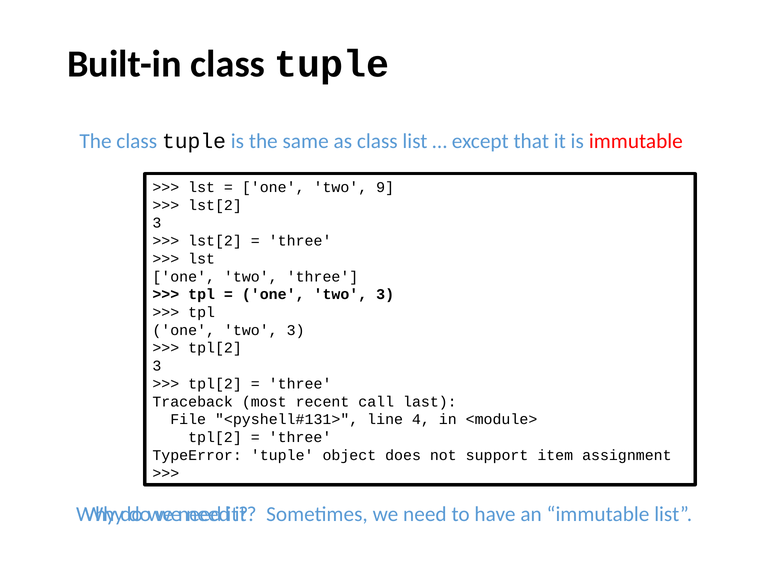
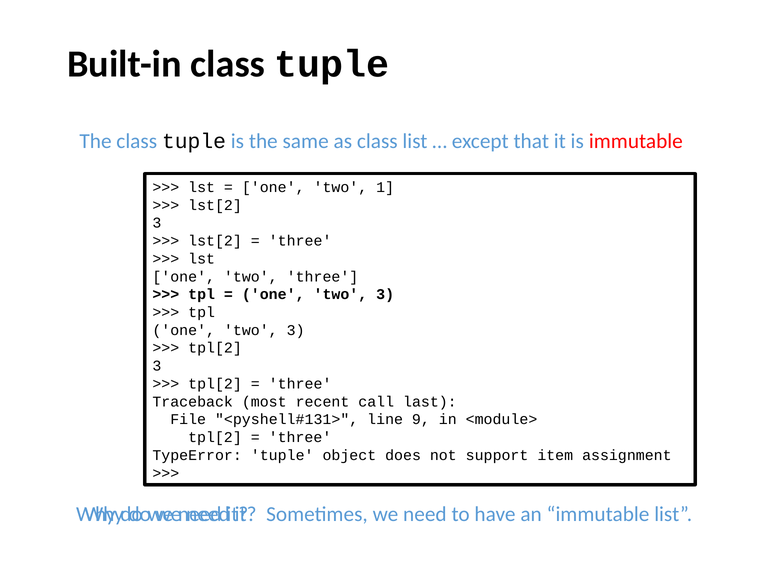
9: 9 -> 1 (385, 187)
4: 4 -> 9 (421, 420)
